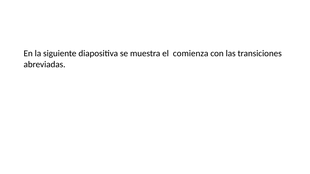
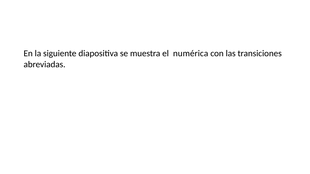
comienza: comienza -> numérica (191, 54)
